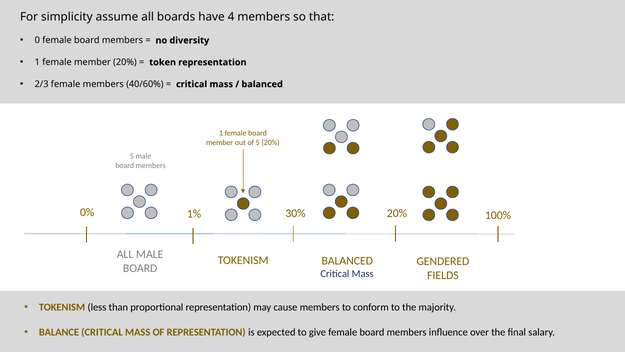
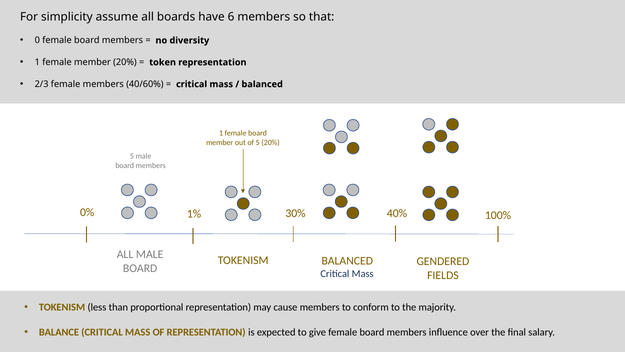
4: 4 -> 6 (231, 17)
30% 20%: 20% -> 40% (397, 213)
